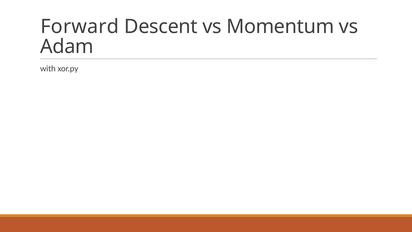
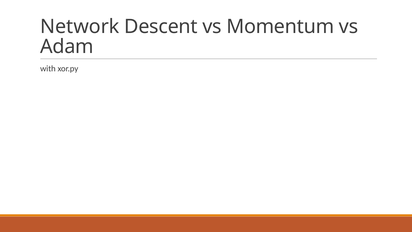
Forward: Forward -> Network (80, 27)
